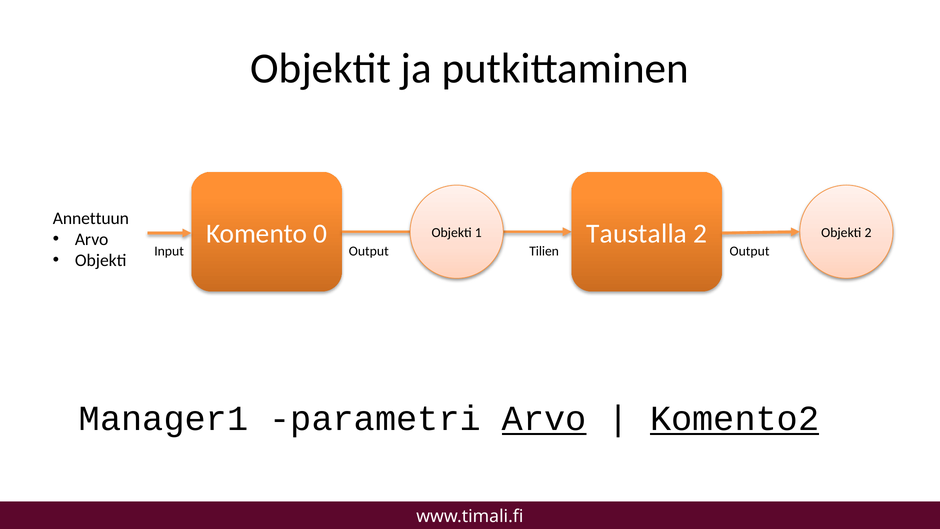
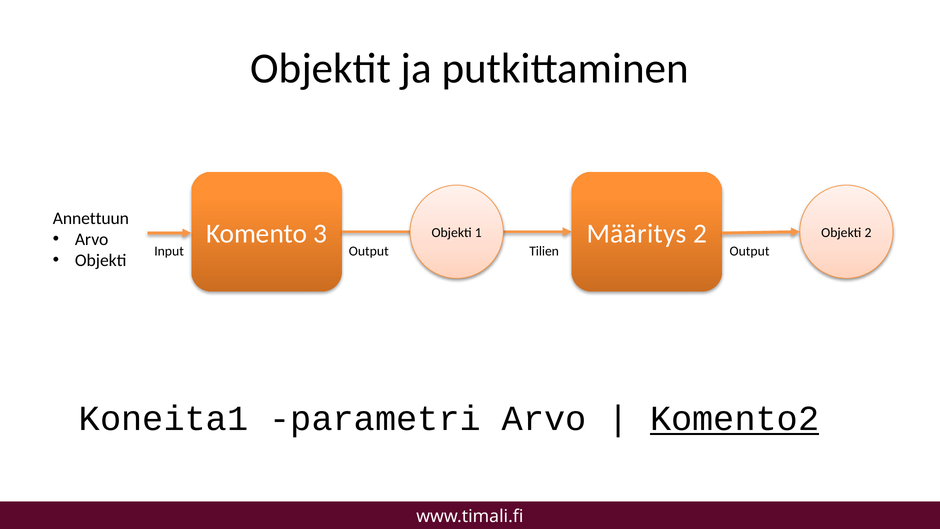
0: 0 -> 3 (320, 234)
Taustalla: Taustalla -> Määritys (637, 234)
Manager1: Manager1 -> Koneita1 (164, 419)
Arvo underline: present -> none (544, 419)
